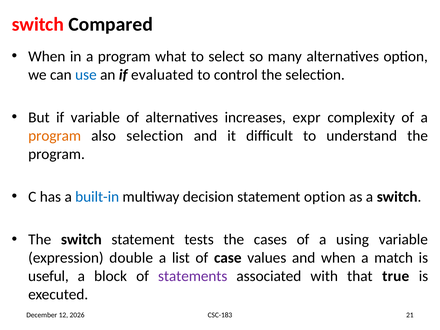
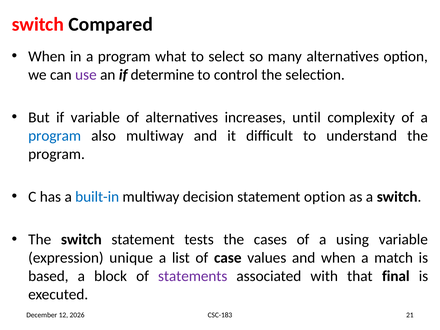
use colour: blue -> purple (86, 75)
evaluated: evaluated -> determine (162, 75)
expr: expr -> until (307, 117)
program colour: orange -> blue (55, 136)
also selection: selection -> multiway (155, 136)
double: double -> unique (131, 258)
useful: useful -> based (48, 276)
true: true -> final (396, 276)
